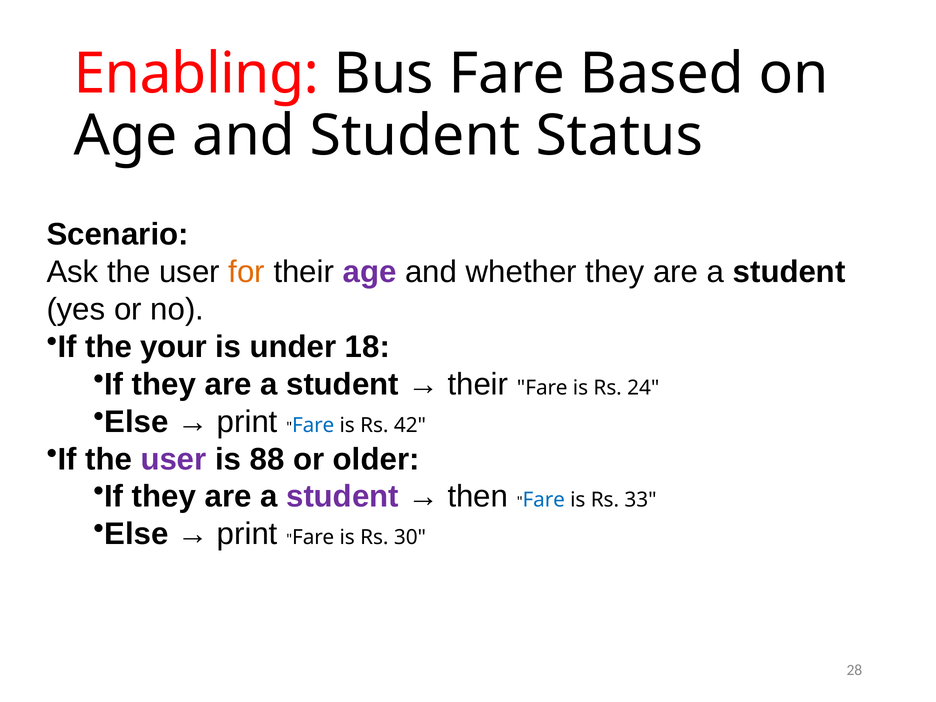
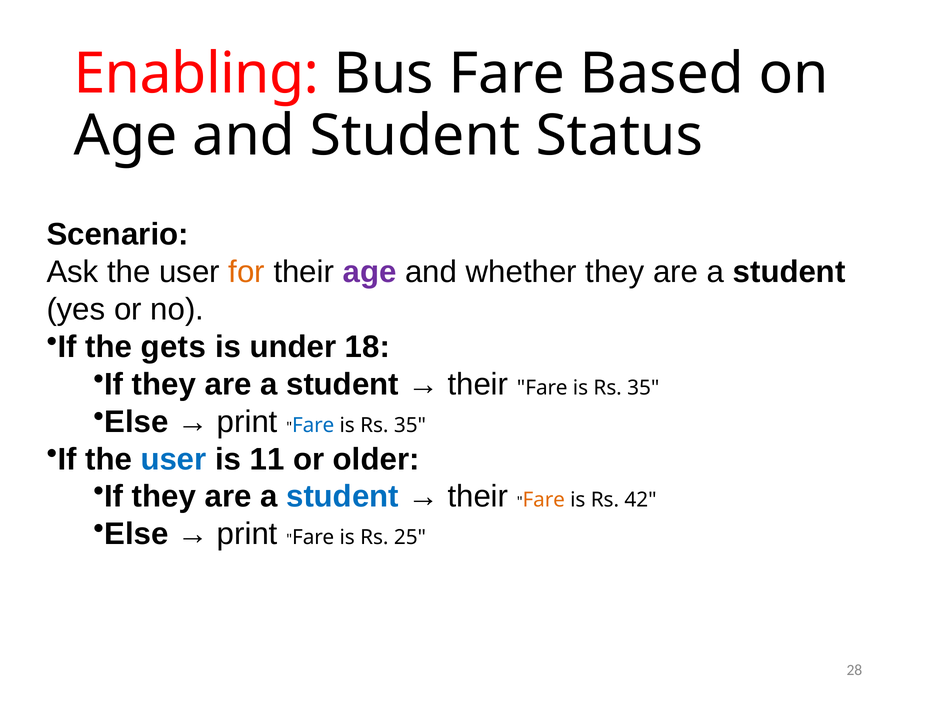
your: your -> gets (173, 347)
24: 24 -> 35 (643, 388)
42: 42 -> 35 (410, 425)
user colour: purple -> blue (174, 459)
88: 88 -> 11 (267, 459)
student colour: purple -> blue (342, 497)
then: then -> their (478, 497)
Fare colour: blue -> orange (544, 500)
33: 33 -> 42 (641, 500)
30: 30 -> 25 (410, 538)
